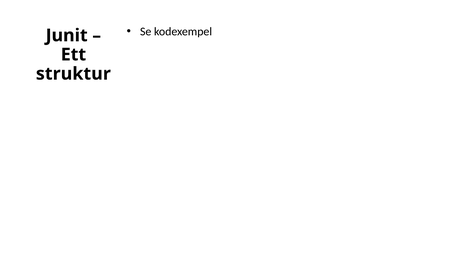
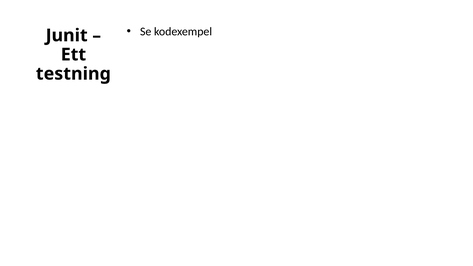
struktur: struktur -> testning (73, 74)
